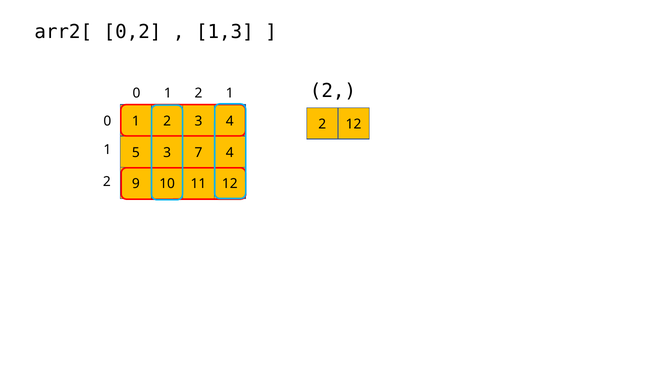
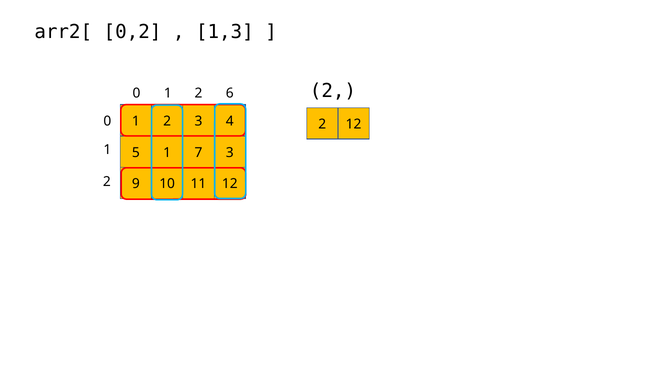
2 1: 1 -> 6 (230, 93)
5 3: 3 -> 1 (167, 152)
7 4: 4 -> 3 (230, 152)
